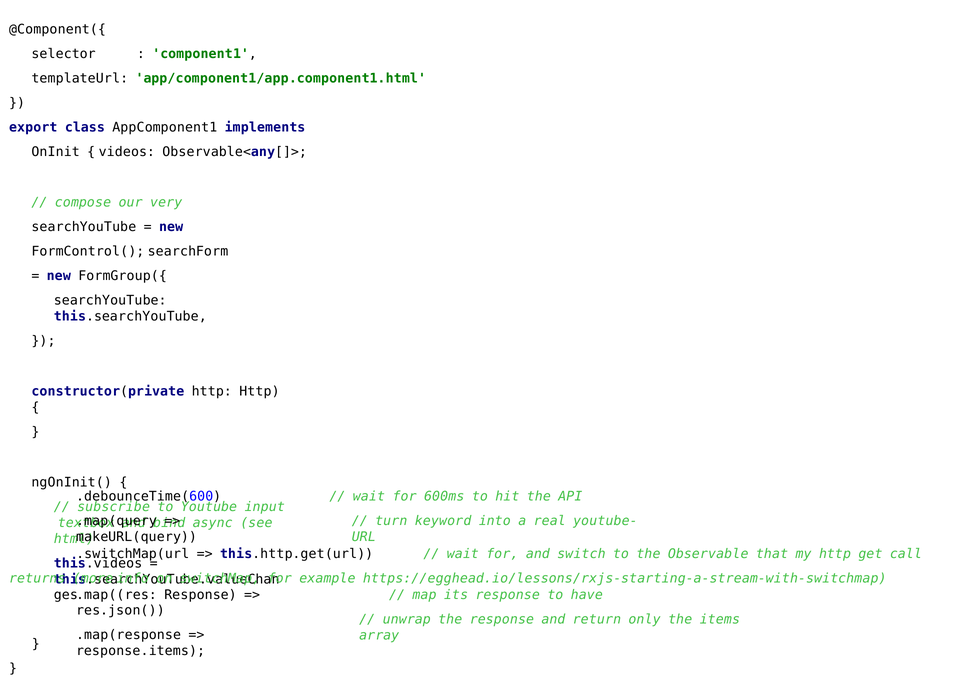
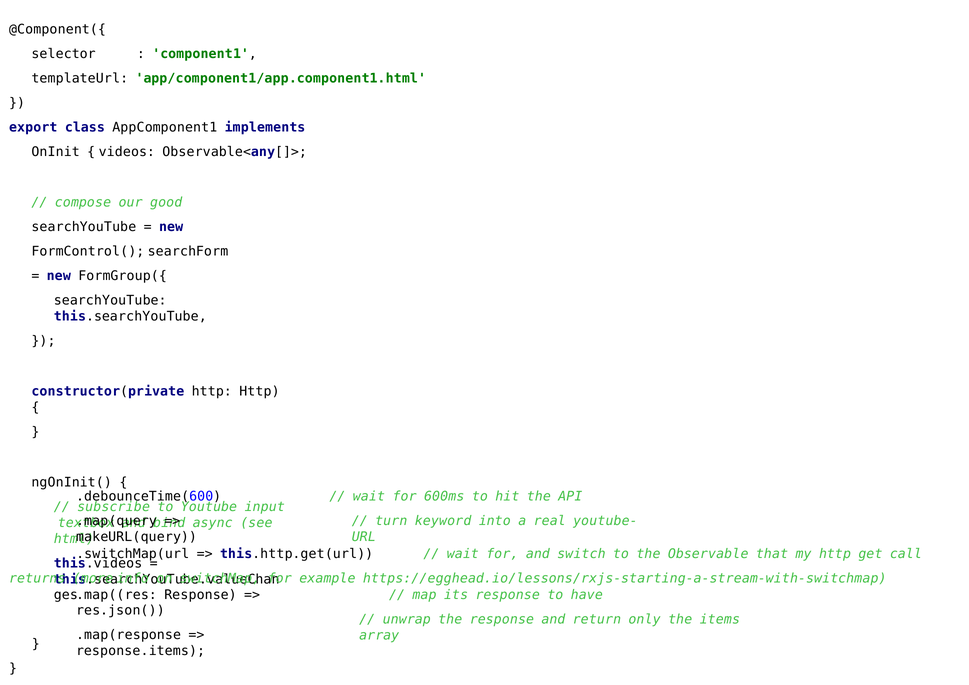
very: very -> good (166, 203)
